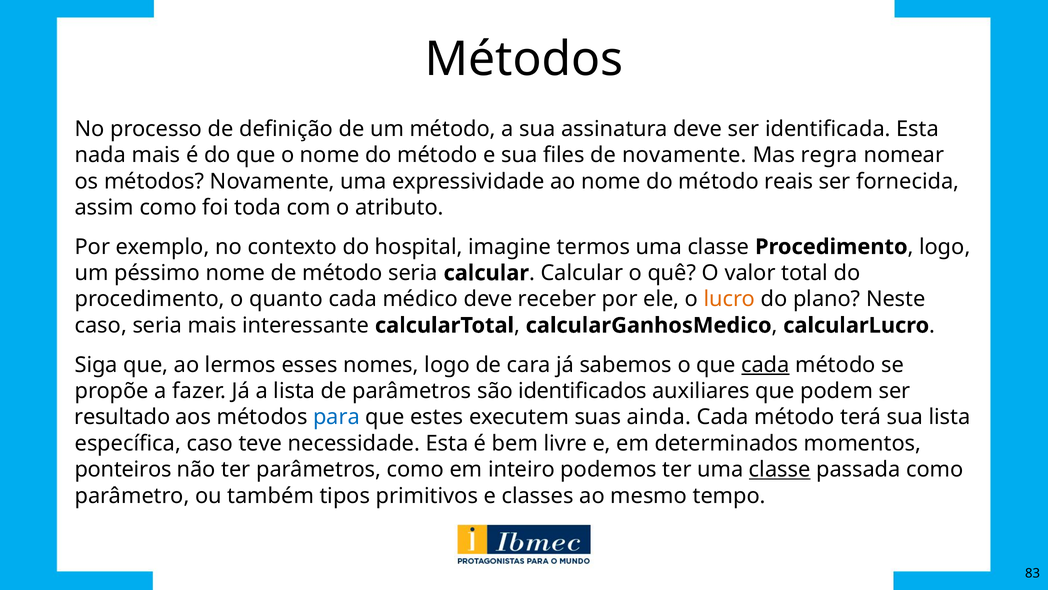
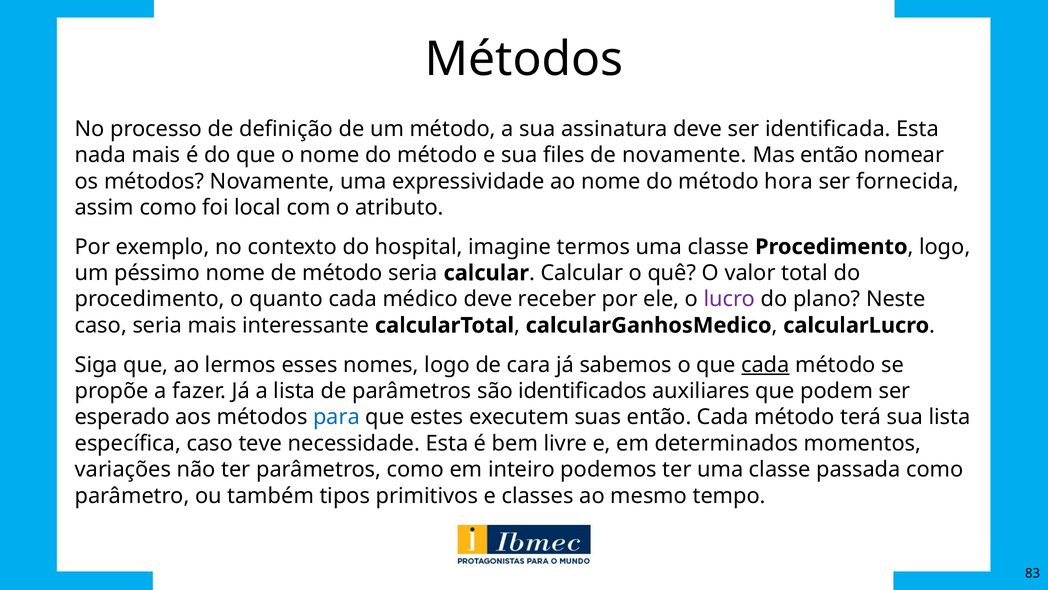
Mas regra: regra -> então (829, 155)
reais: reais -> hora (789, 181)
toda: toda -> local (258, 207)
lucro colour: orange -> purple (729, 299)
resultado: resultado -> esperado (122, 417)
suas ainda: ainda -> então (659, 417)
ponteiros: ponteiros -> variações (123, 469)
classe underline: present -> none (780, 469)
